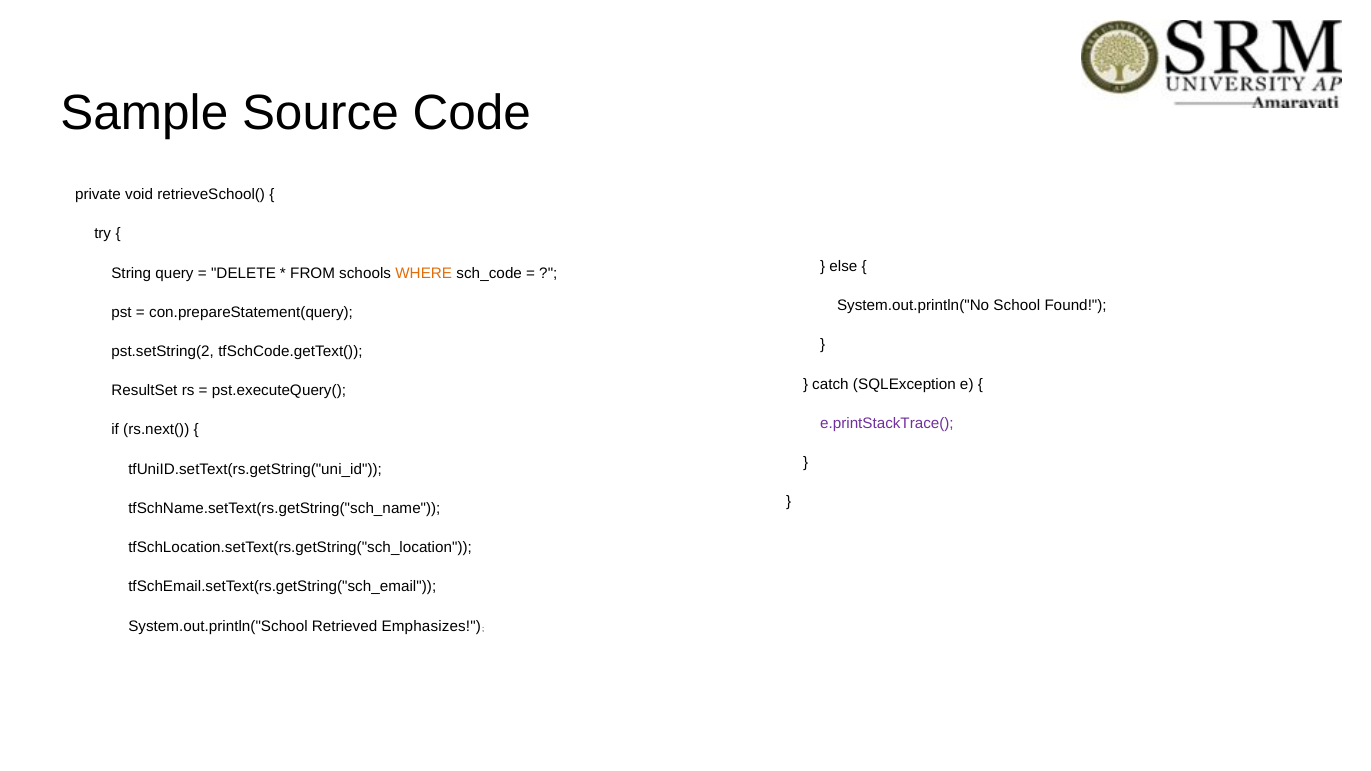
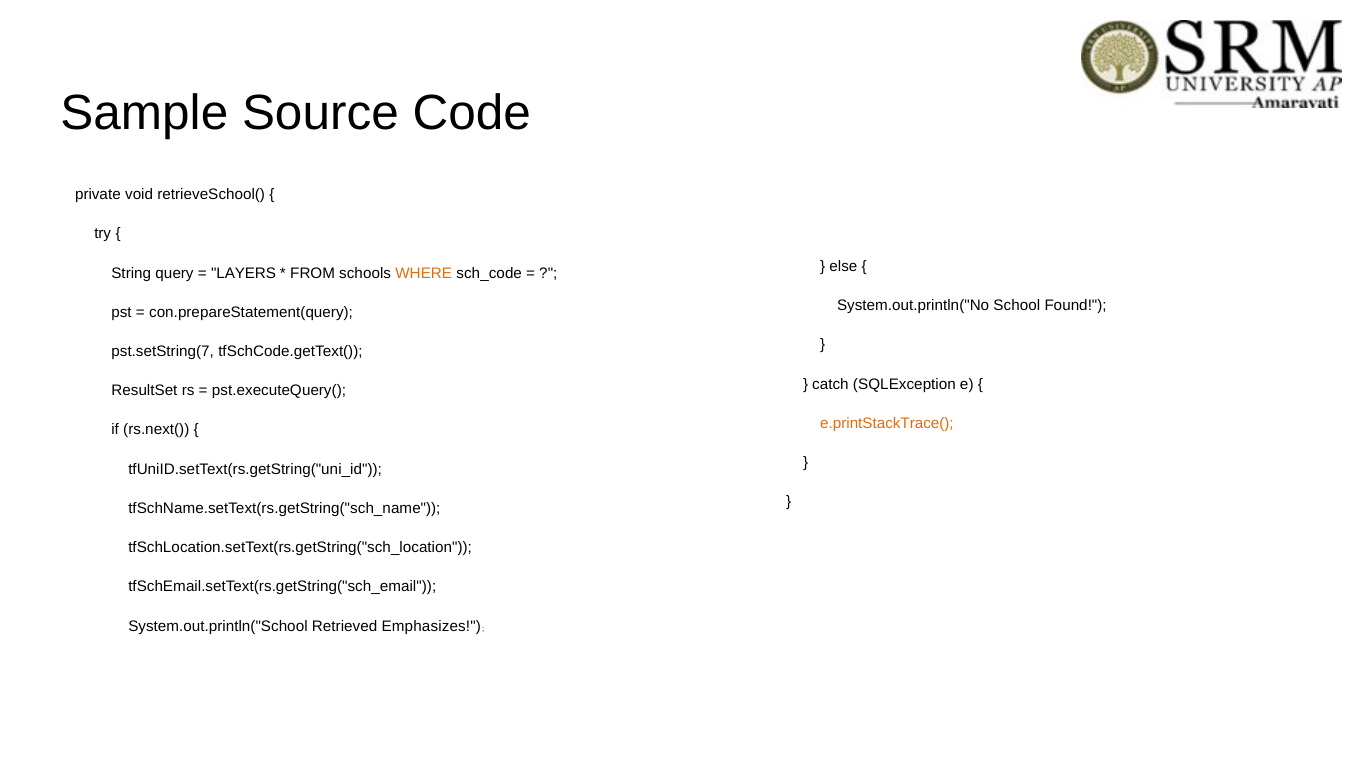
DELETE: DELETE -> LAYERS (244, 273)
pst.setString(2: pst.setString(2 -> pst.setString(7 (163, 352)
e.printStackTrace( colour: purple -> orange (887, 424)
